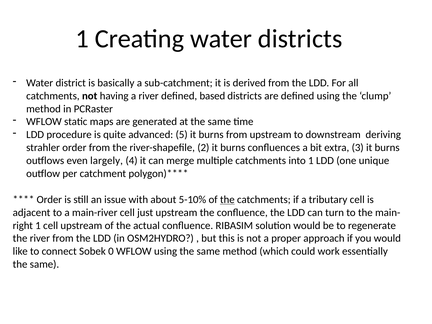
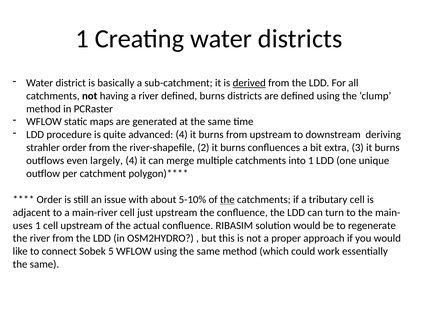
derived underline: none -> present (249, 83)
defined based: based -> burns (212, 96)
advanced 5: 5 -> 4 (182, 135)
right: right -> uses (23, 225)
0: 0 -> 5 (111, 251)
